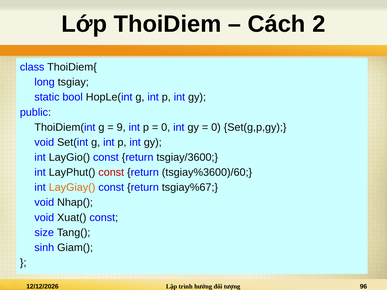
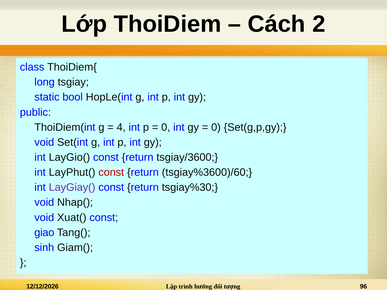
9: 9 -> 4 (121, 127)
LayGiay( colour: orange -> purple (72, 188)
tsgiay%67: tsgiay%67 -> tsgiay%30 (190, 188)
size: size -> giao (44, 233)
